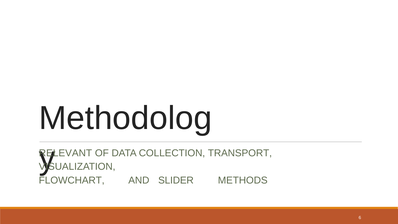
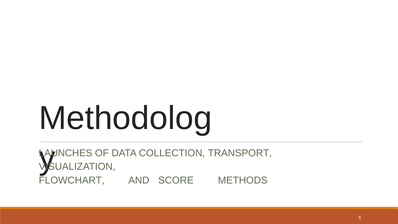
RELEVANT: RELEVANT -> LAUNCHES (66, 153)
SLIDER: SLIDER -> SCORE (176, 180)
